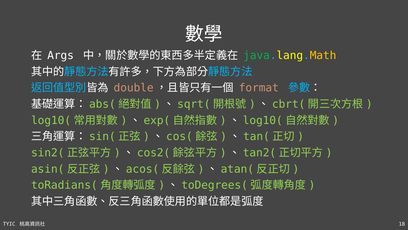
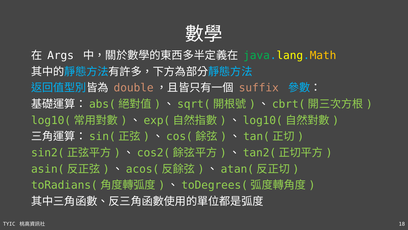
format: format -> suffix (259, 88)
